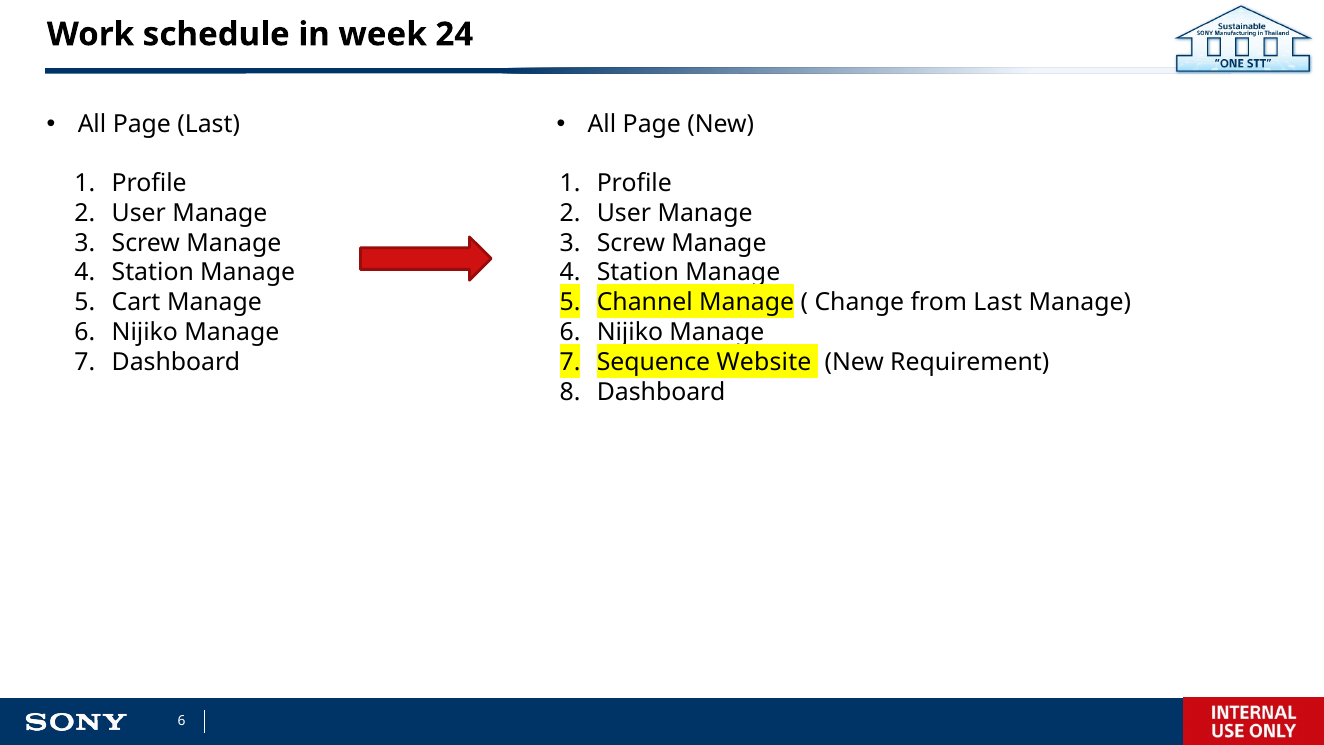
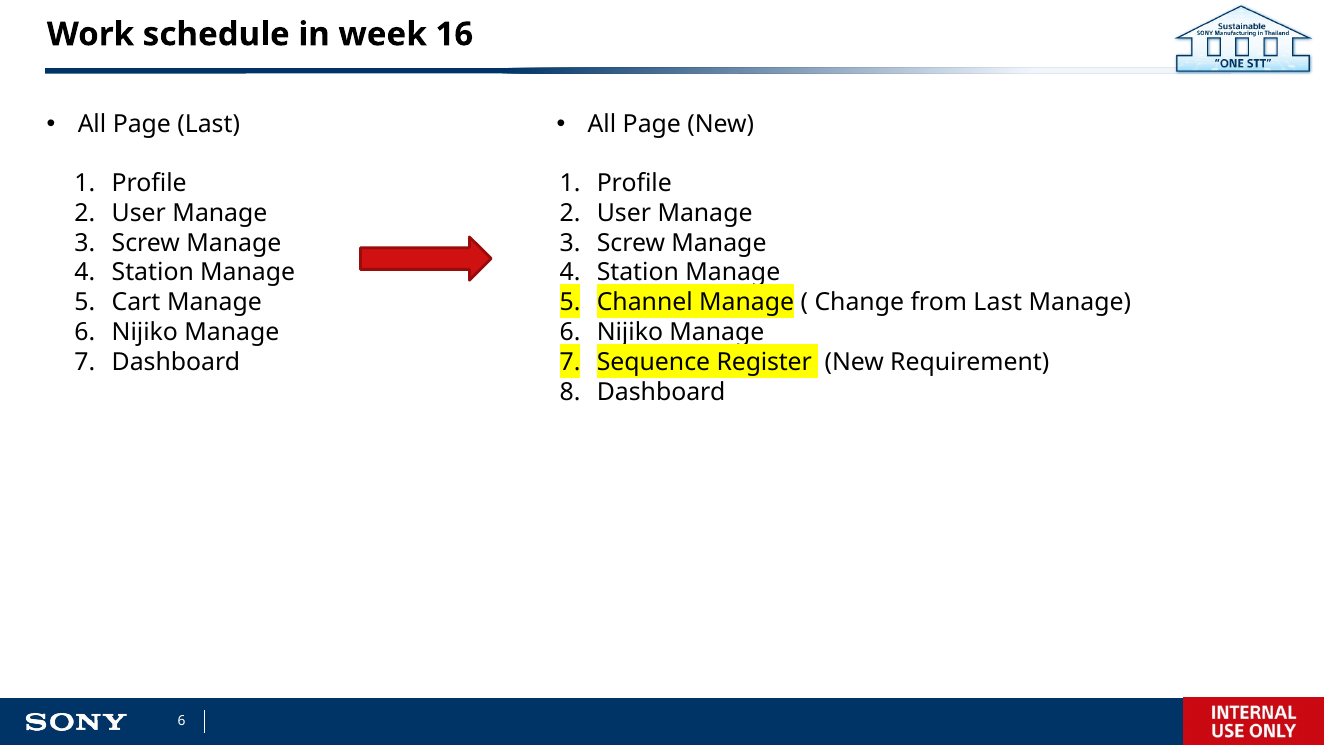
24: 24 -> 16 (454, 34)
Website: Website -> Register (764, 362)
